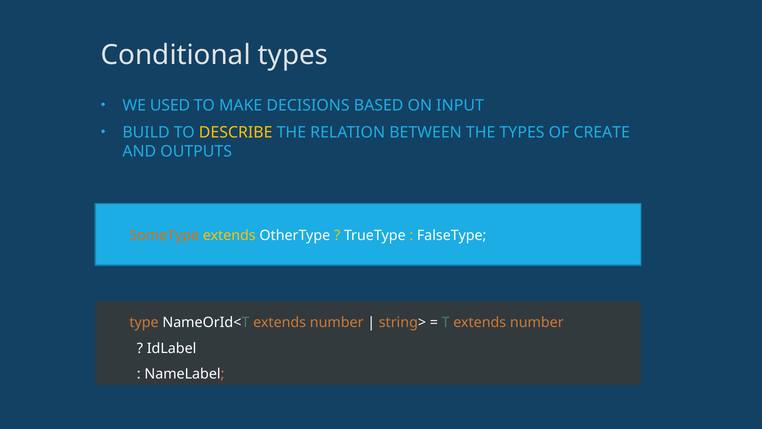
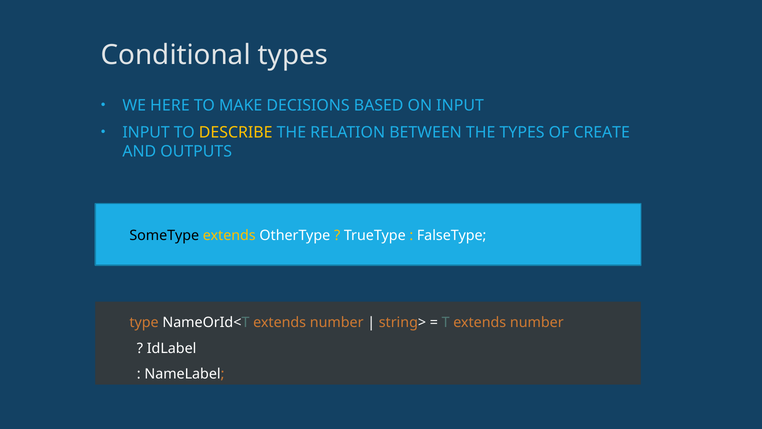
USED: USED -> HERE (170, 106)
BUILD: BUILD -> INPUT (146, 133)
SomeType colour: orange -> black (164, 235)
